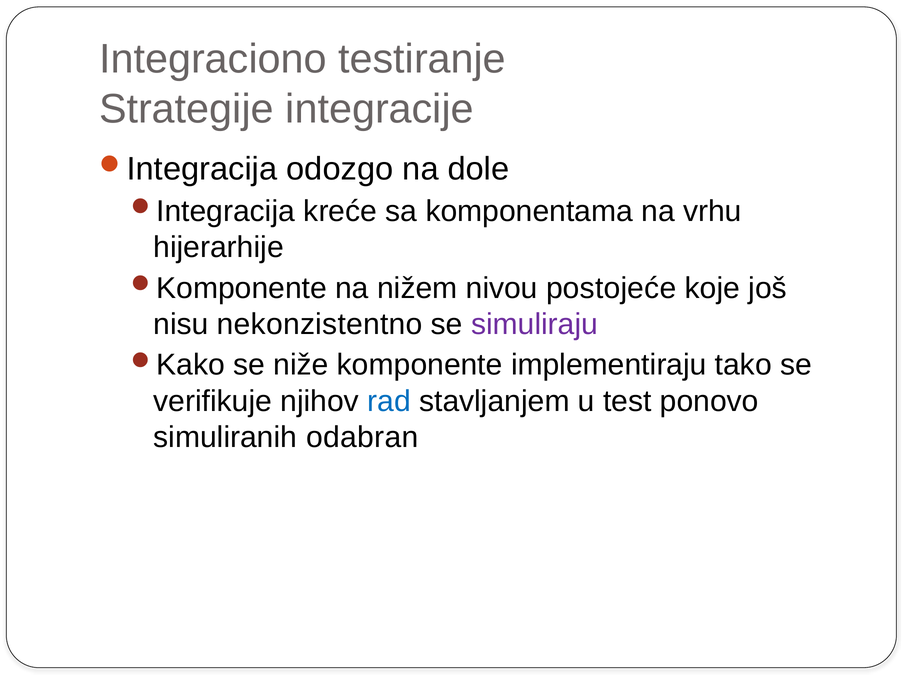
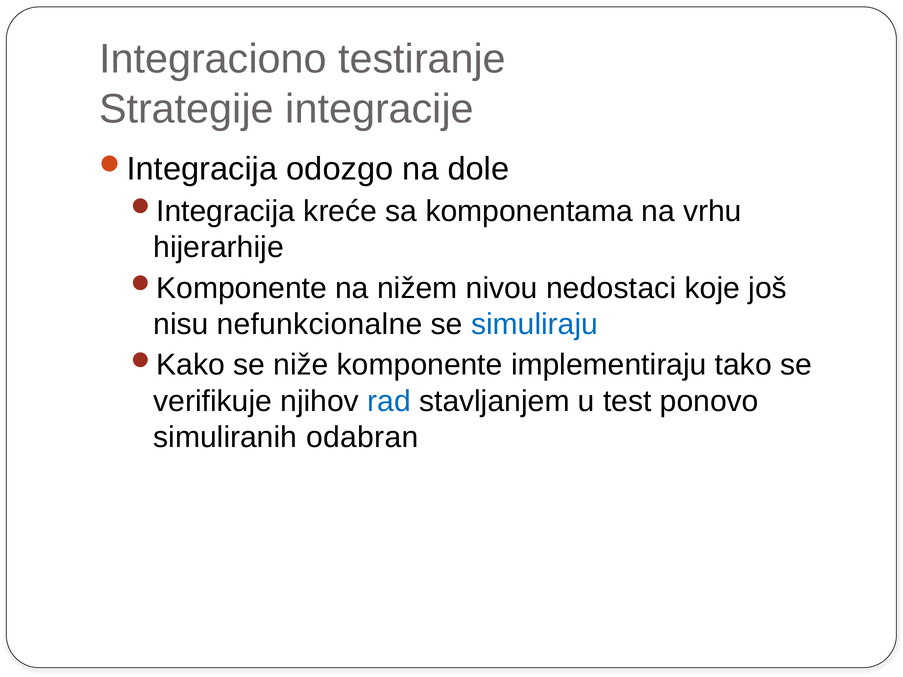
postojeće: postojeće -> nedostaci (611, 288)
nekonzistentno: nekonzistentno -> nefunkcionalne (320, 324)
simuliraju colour: purple -> blue (535, 324)
